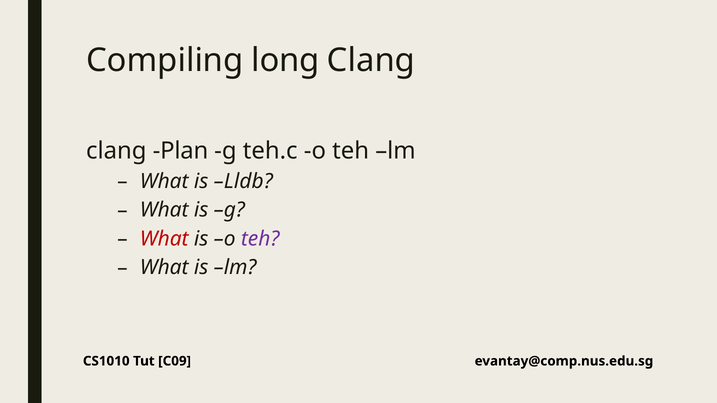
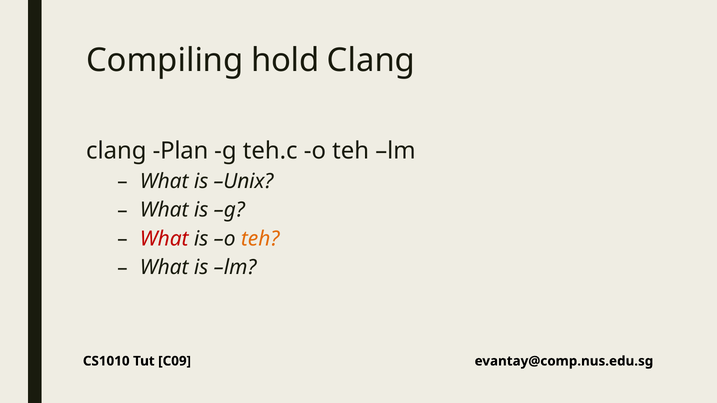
long: long -> hold (285, 60)
Lldb: Lldb -> Unix (243, 181)
teh colour: purple -> orange (260, 239)
